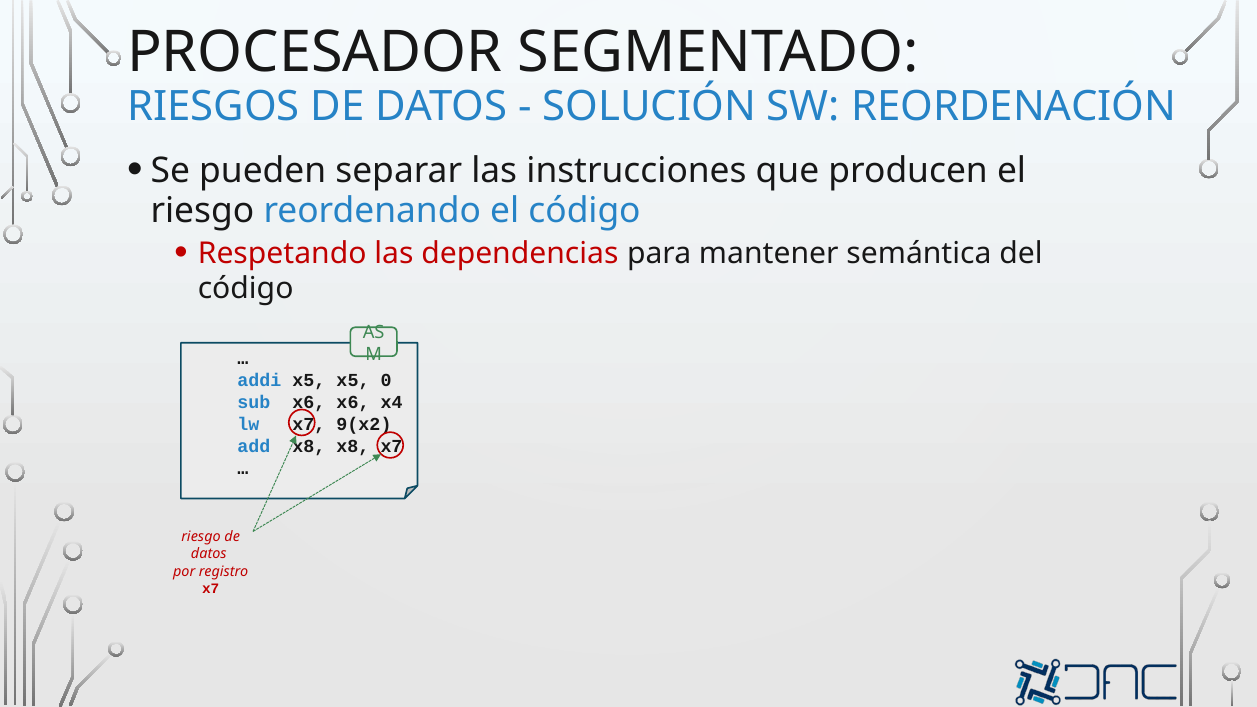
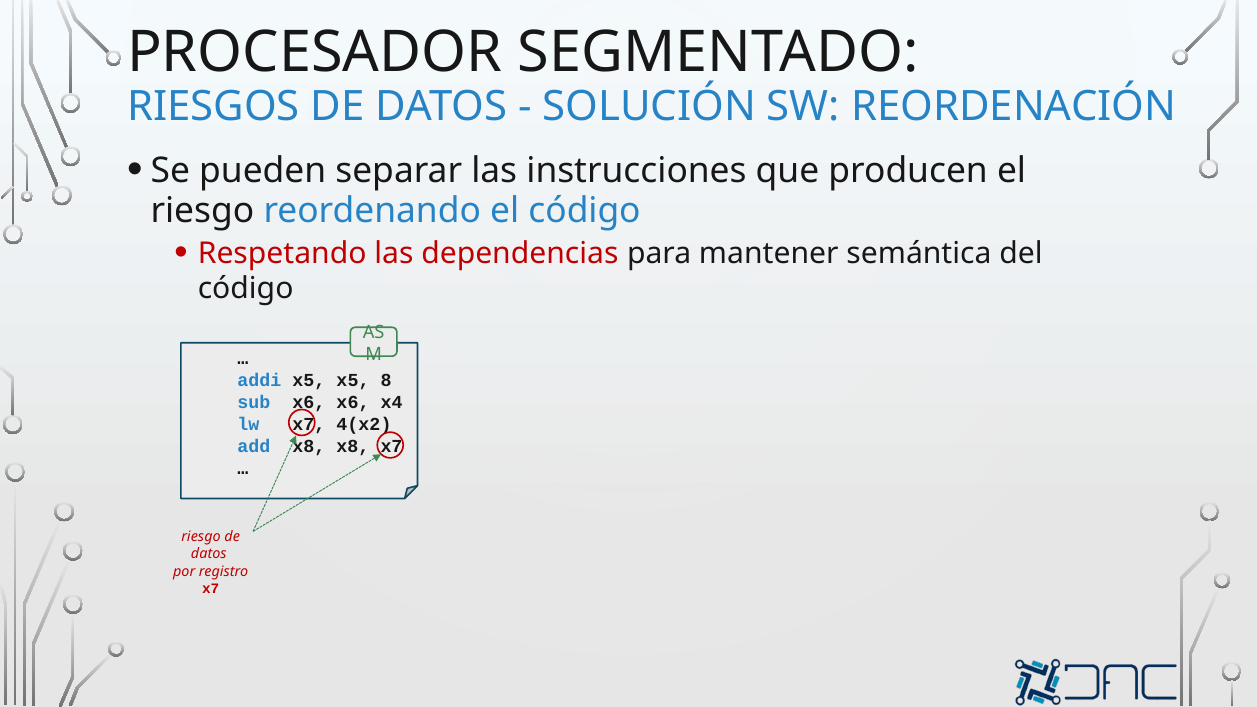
0: 0 -> 8 (386, 381)
9(x2: 9(x2 -> 4(x2 (364, 425)
